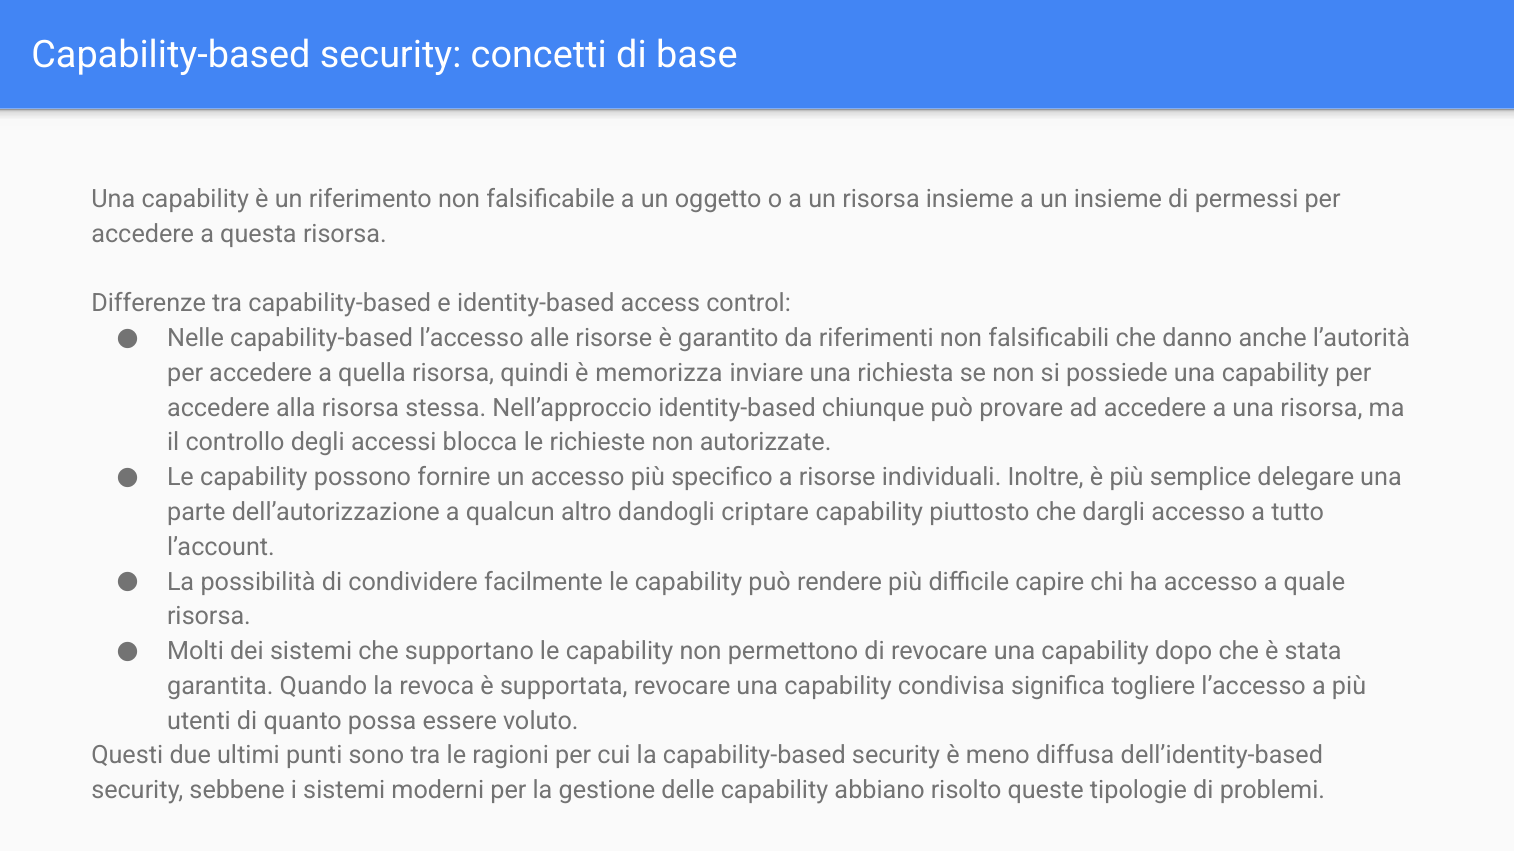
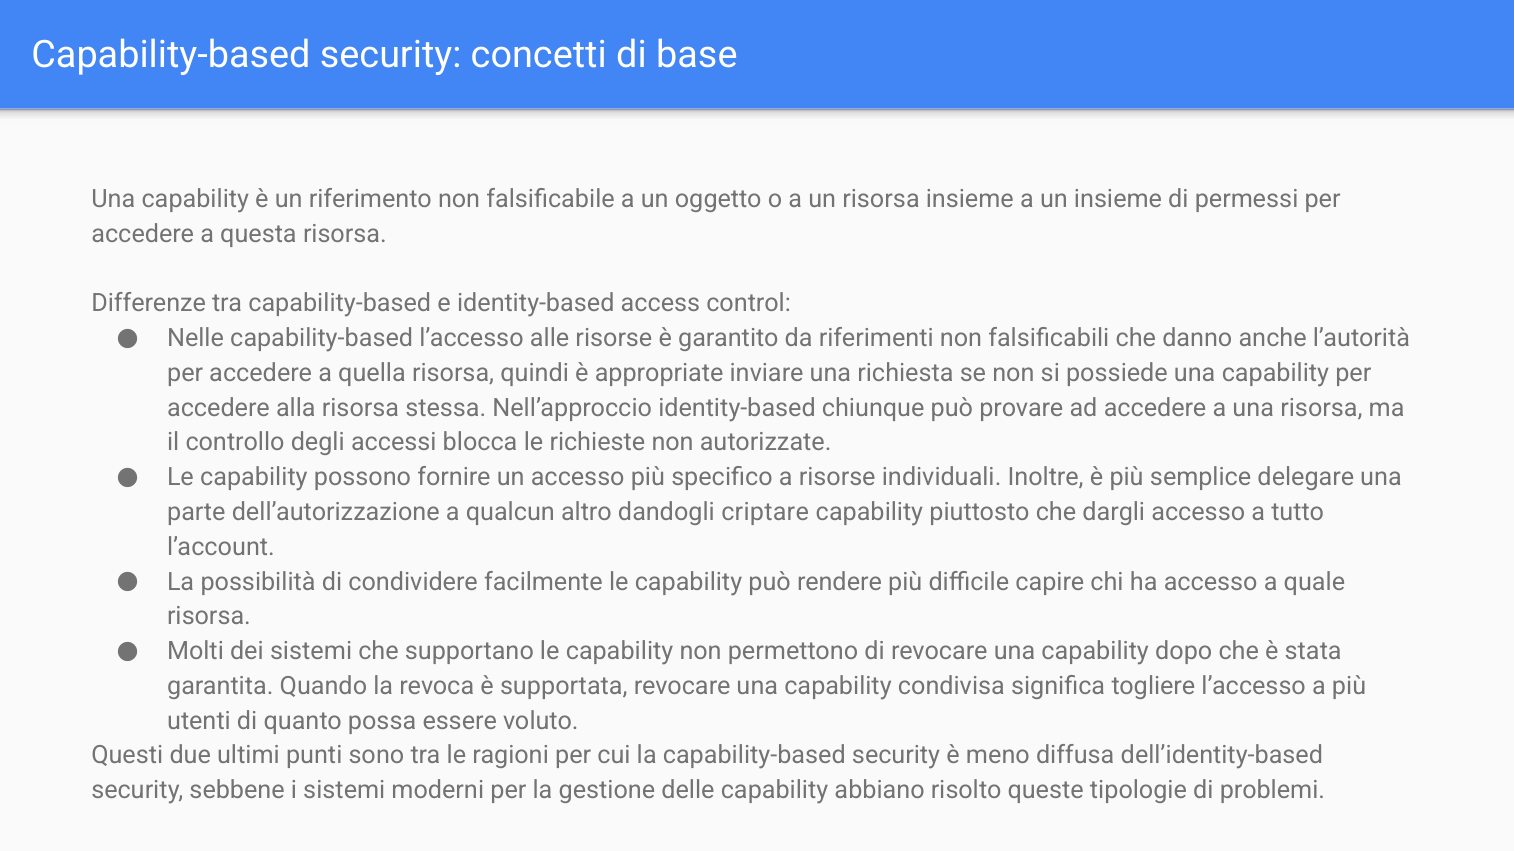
memorizza: memorizza -> appropriate (659, 373)
